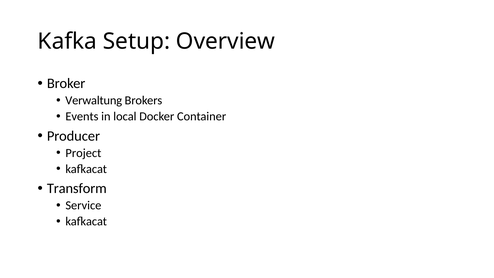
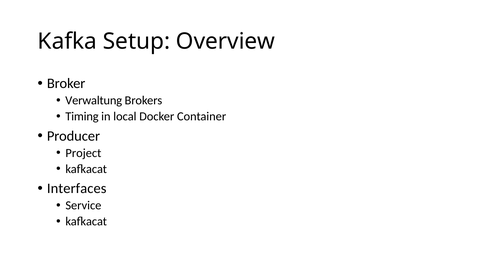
Events: Events -> Timing (82, 116)
Transform: Transform -> Interfaces (77, 188)
